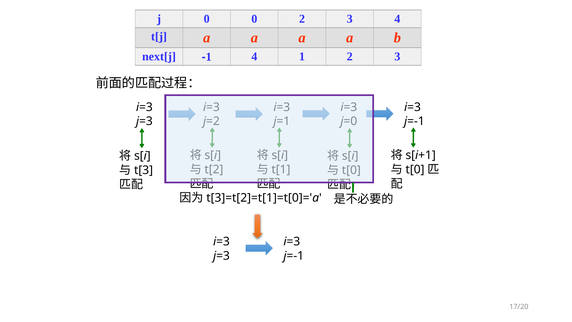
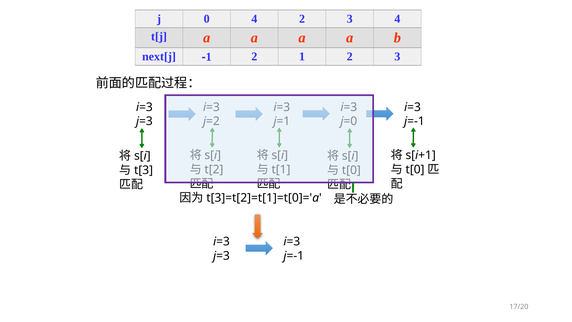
0 0: 0 -> 4 (254, 19)
-1 4: 4 -> 2 (254, 57)
